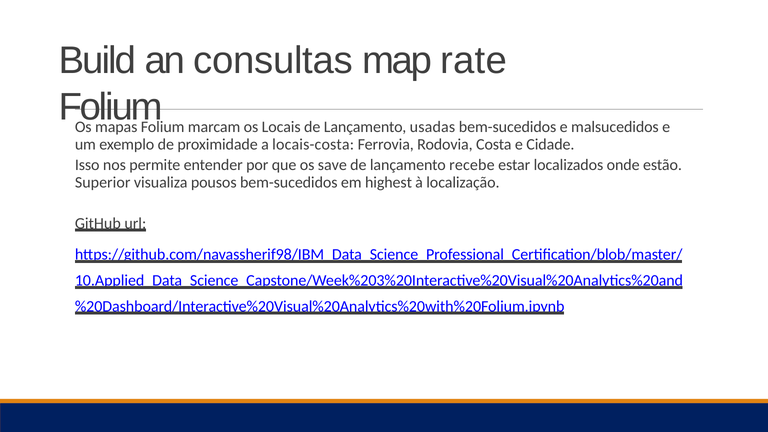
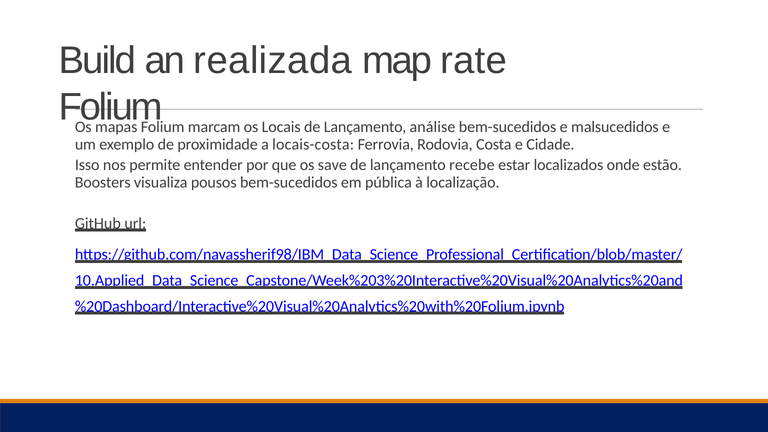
consultas: consultas -> realizada (273, 61)
usadas: usadas -> análise (432, 127)
Superior: Superior -> Boosters (103, 183)
highest: highest -> pública (388, 183)
